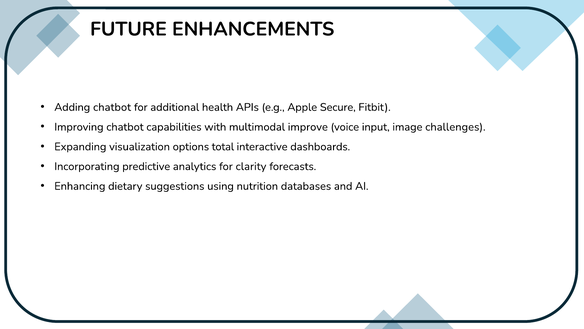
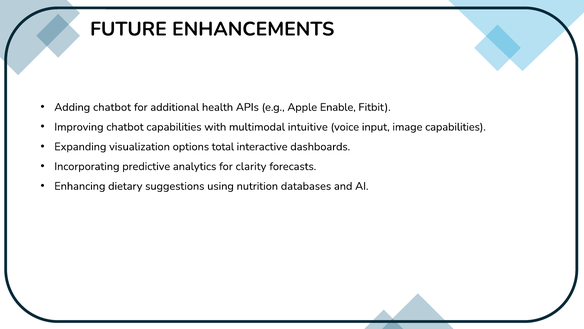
Secure: Secure -> Enable (338, 107)
improve: improve -> intuitive (308, 127)
image challenges: challenges -> capabilities (455, 127)
